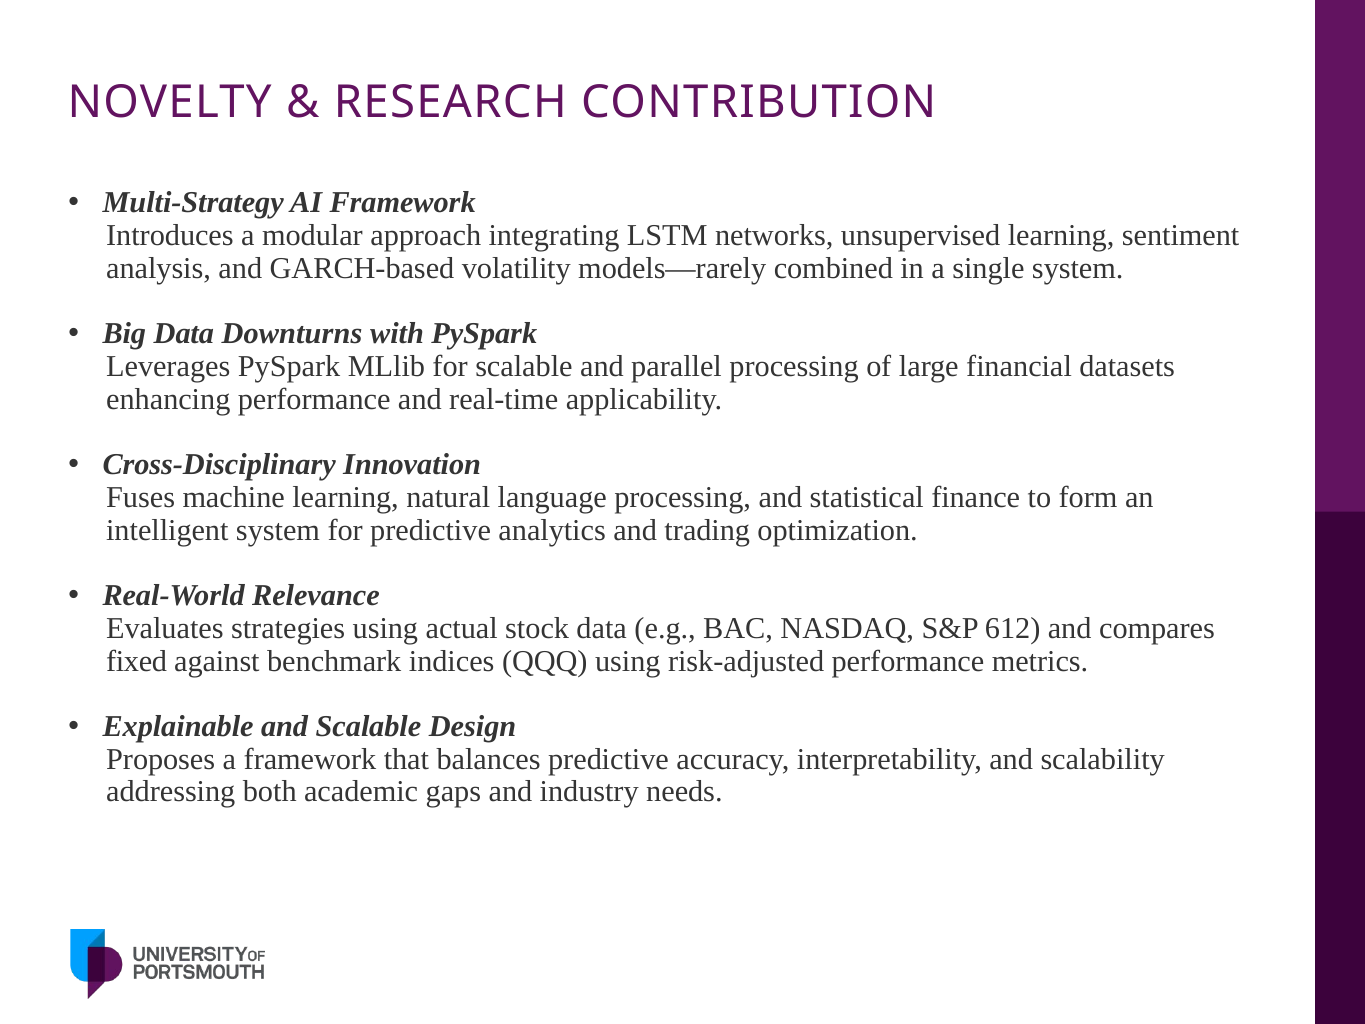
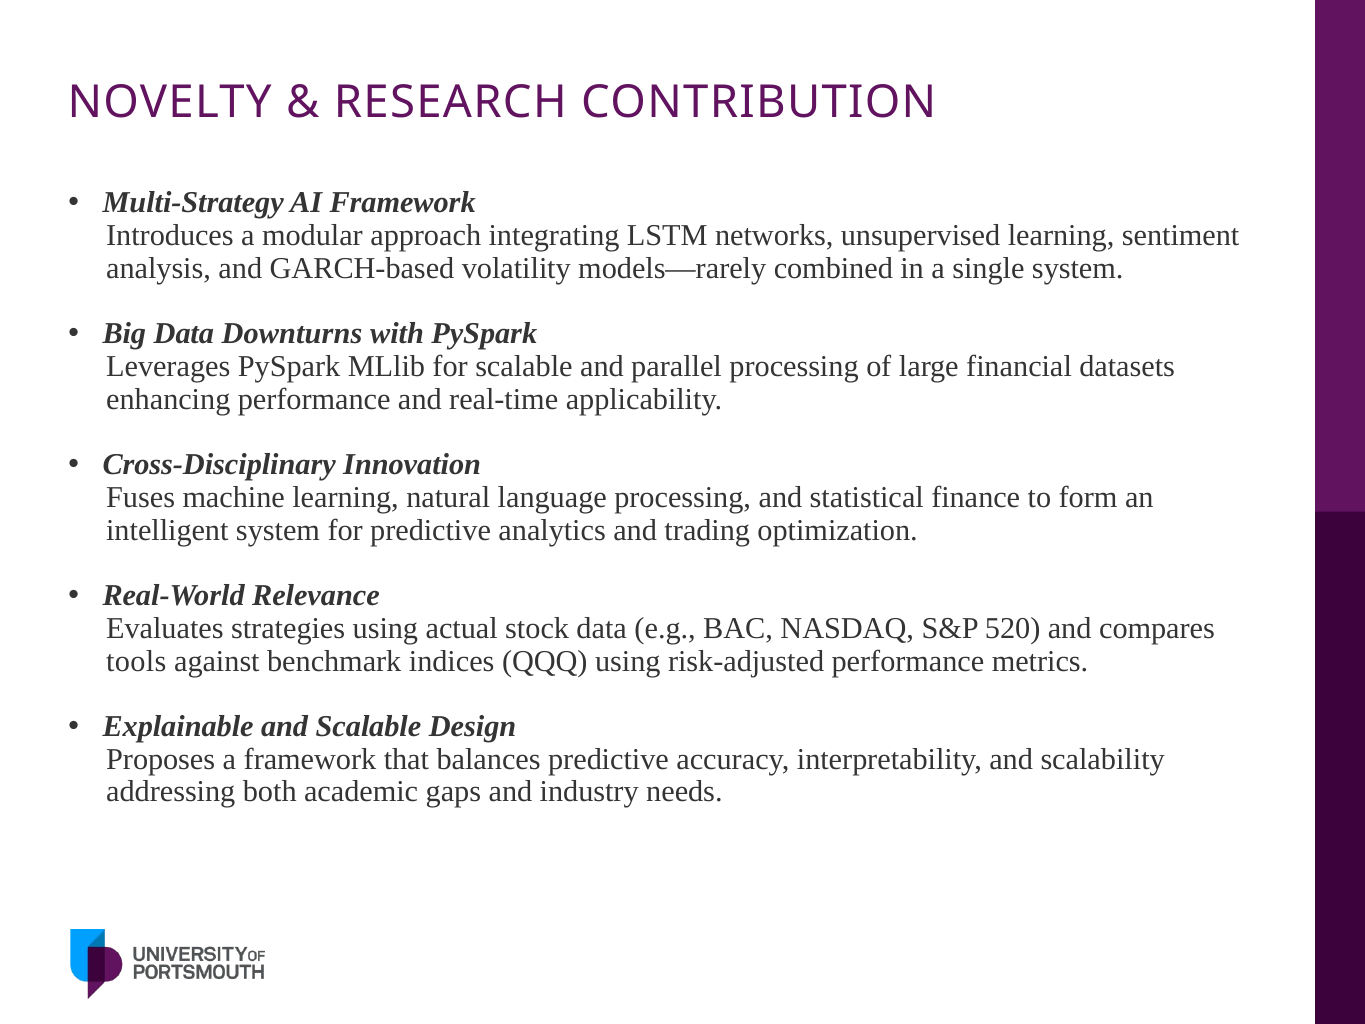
612: 612 -> 520 (1013, 628)
fixed: fixed -> tools (136, 661)
